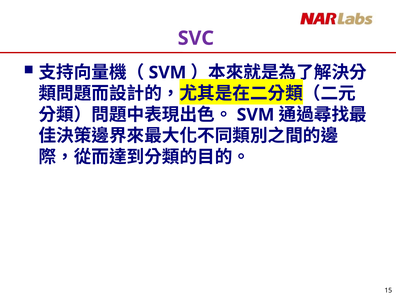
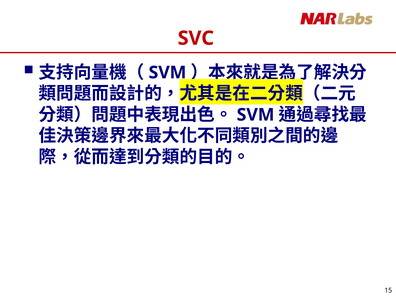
SVC colour: purple -> red (196, 38)
